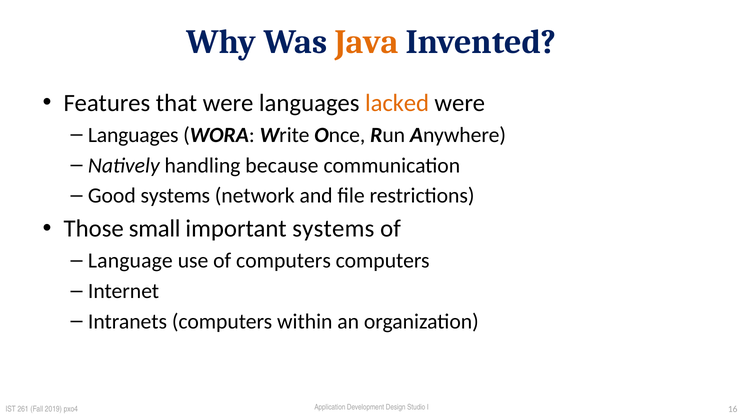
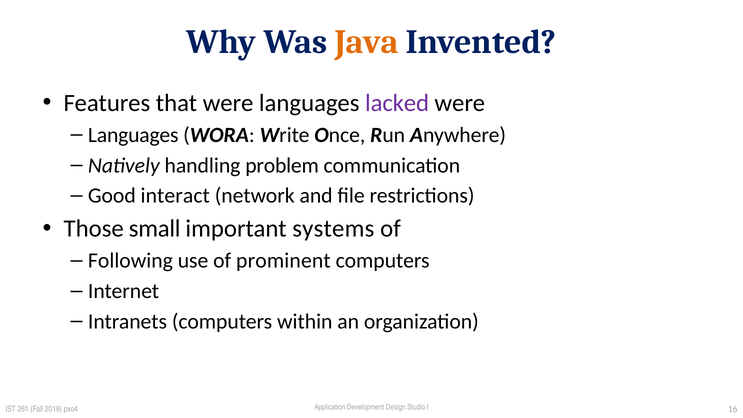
lacked colour: orange -> purple (397, 103)
because: because -> problem (282, 165)
Good systems: systems -> interact (175, 196)
Language: Language -> Following (130, 261)
of computers: computers -> prominent (283, 261)
